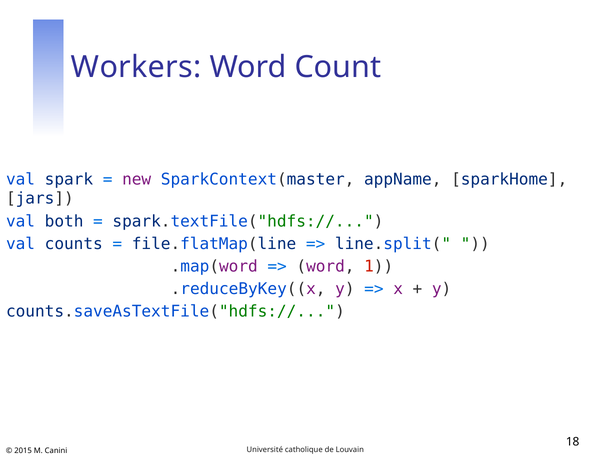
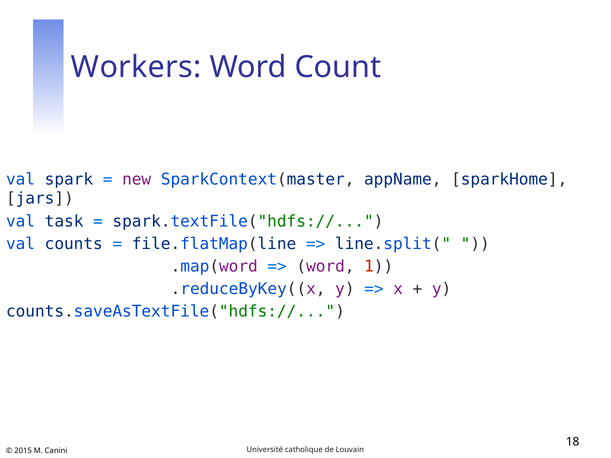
both: both -> task (64, 221)
